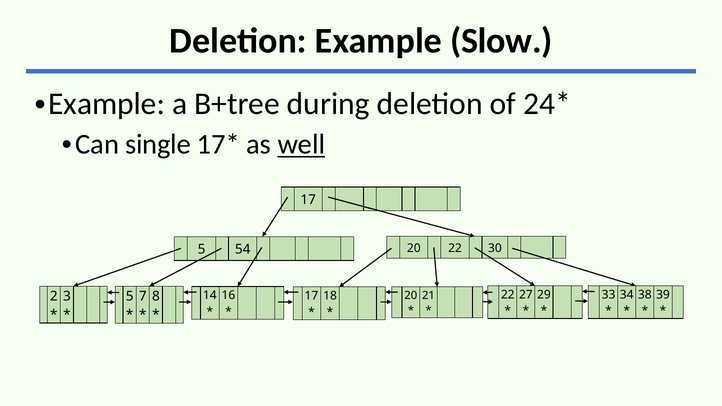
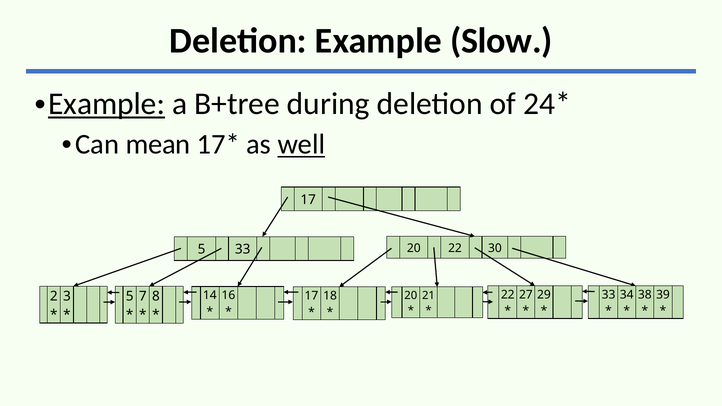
Example underline: none -> present (107, 104)
single: single -> mean (158, 144)
5 54: 54 -> 33 (243, 249)
